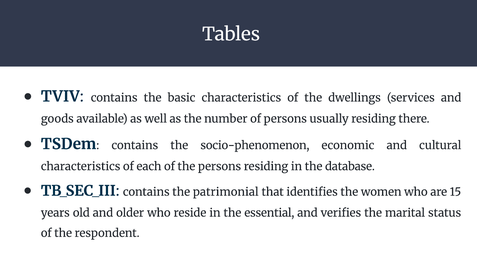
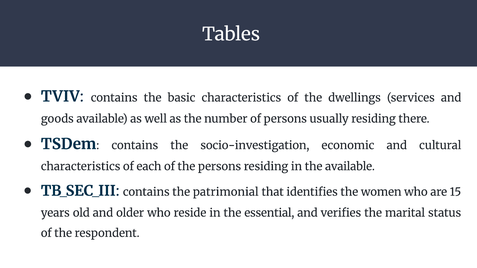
socio-phenomenon: socio-phenomenon -> socio-investigation (255, 146)
the database: database -> available (350, 167)
